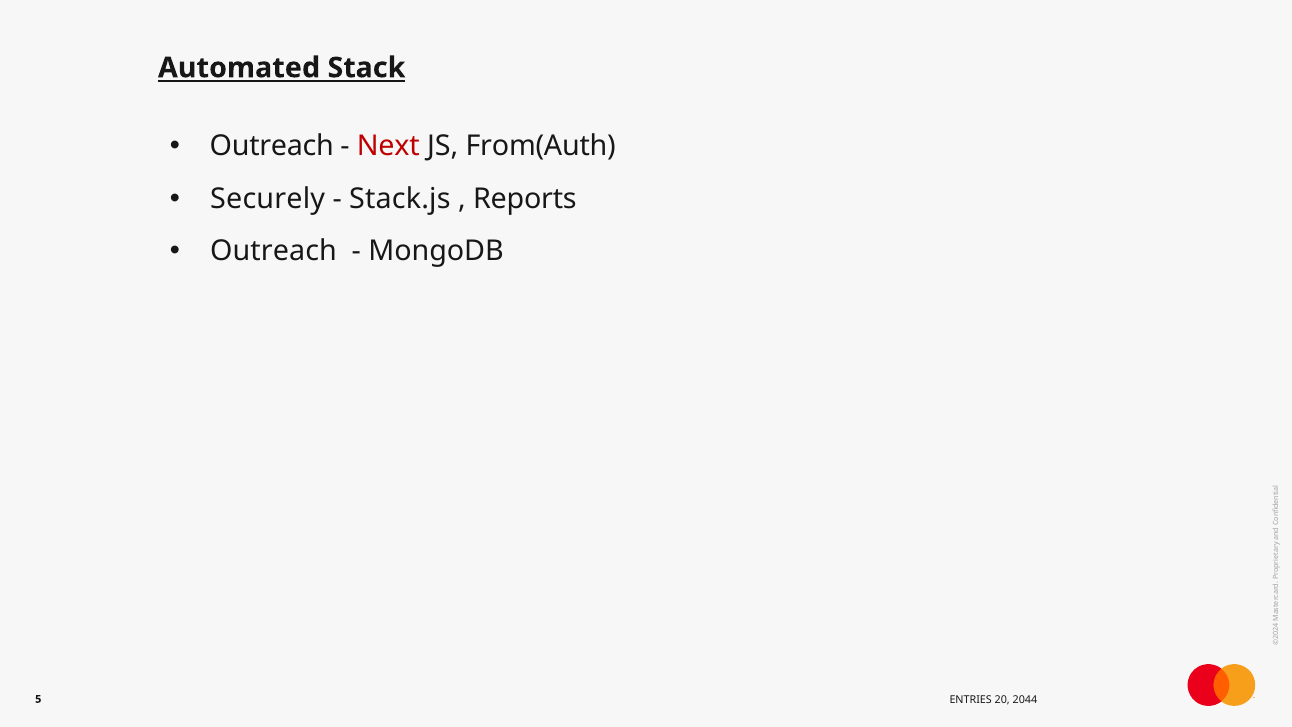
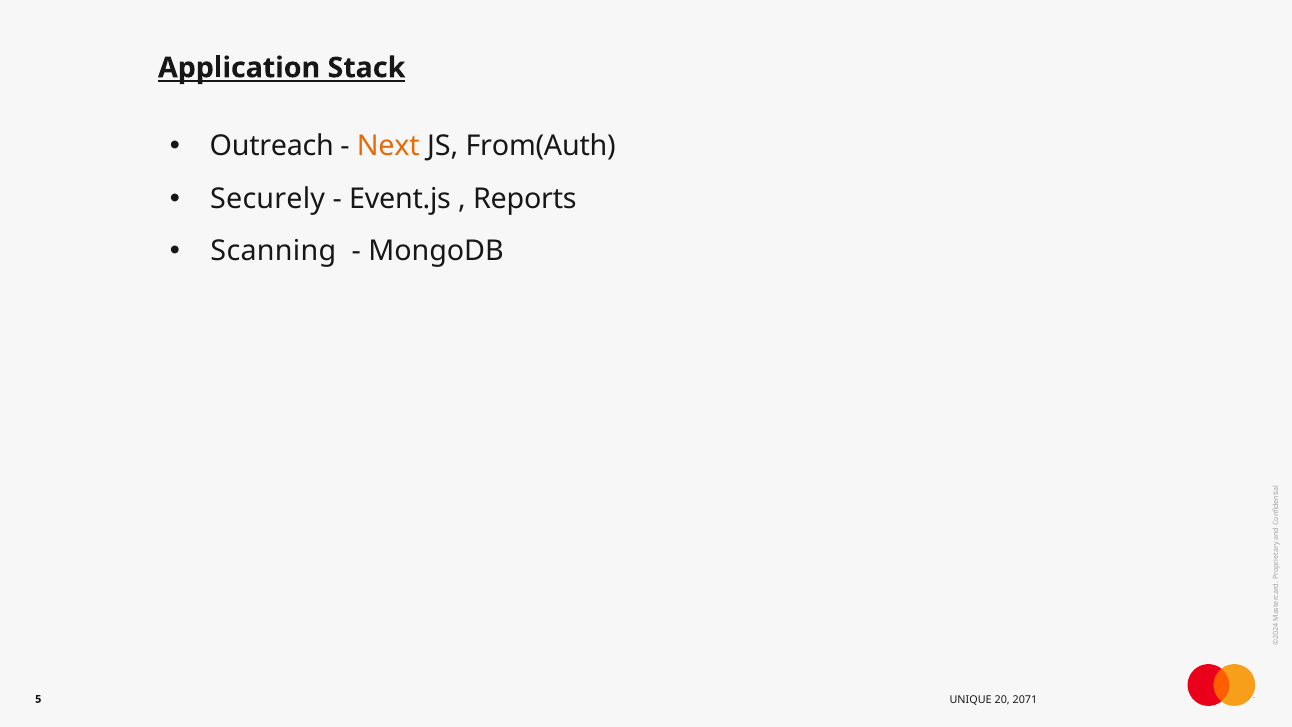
Automated: Automated -> Application (239, 68)
Next colour: red -> orange (388, 146)
Stack.js: Stack.js -> Event.js (400, 199)
Outreach: Outreach -> Scanning (273, 251)
ENTRIES: ENTRIES -> UNIQUE (971, 700)
2044: 2044 -> 2071 (1025, 700)
